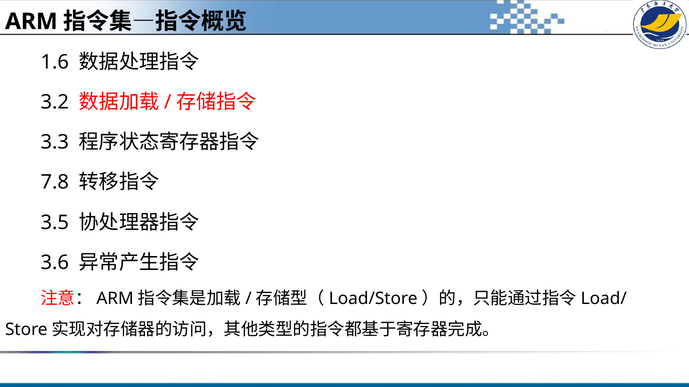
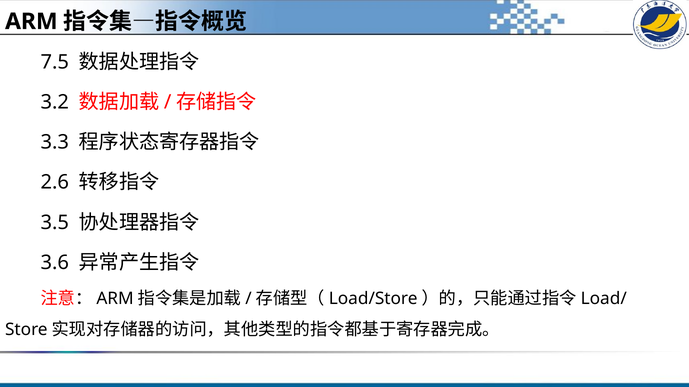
1.6: 1.6 -> 7.5 (55, 62)
7.8: 7.8 -> 2.6 (55, 183)
